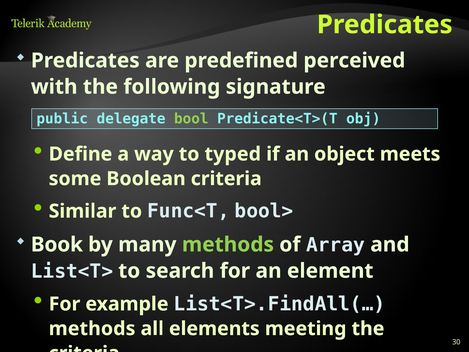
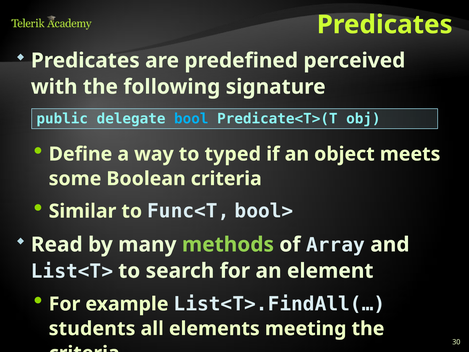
bool colour: light green -> light blue (191, 119)
Book: Book -> Read (57, 244)
methods: methods -> students (92, 328)
